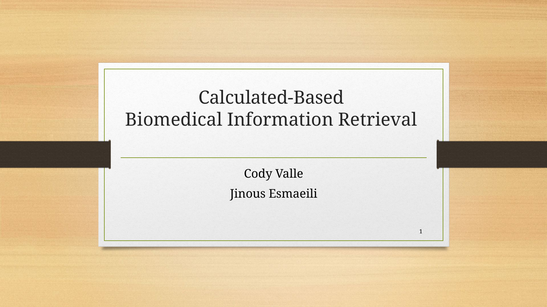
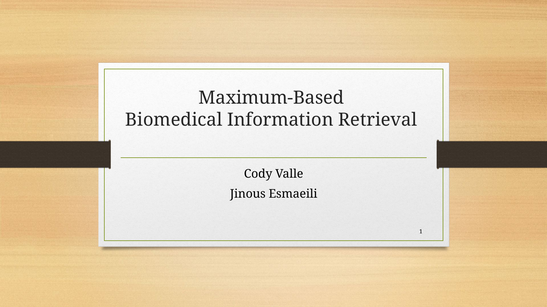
Calculated-Based: Calculated-Based -> Maximum-Based (271, 98)
